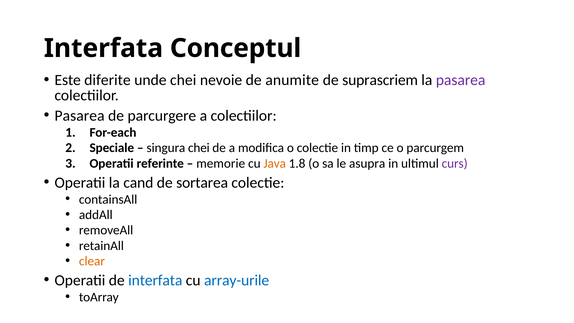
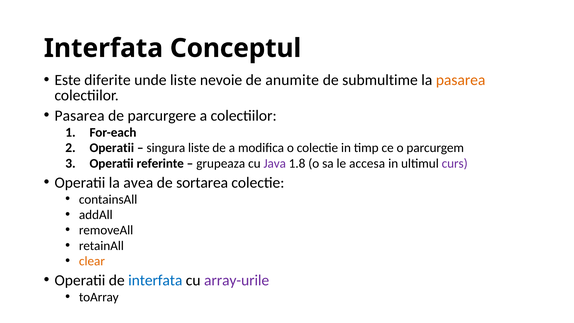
unde chei: chei -> liste (183, 80)
suprascriem: suprascriem -> submultime (380, 80)
pasarea colour: purple -> orange (461, 80)
Speciale: Speciale -> Operatii (112, 148)
singura chei: chei -> liste (199, 148)
memorie: memorie -> grupeaza (221, 163)
Java colour: orange -> purple (275, 163)
asupra: asupra -> accesa (367, 163)
cand: cand -> avea (138, 183)
array-urile colour: blue -> purple (237, 280)
